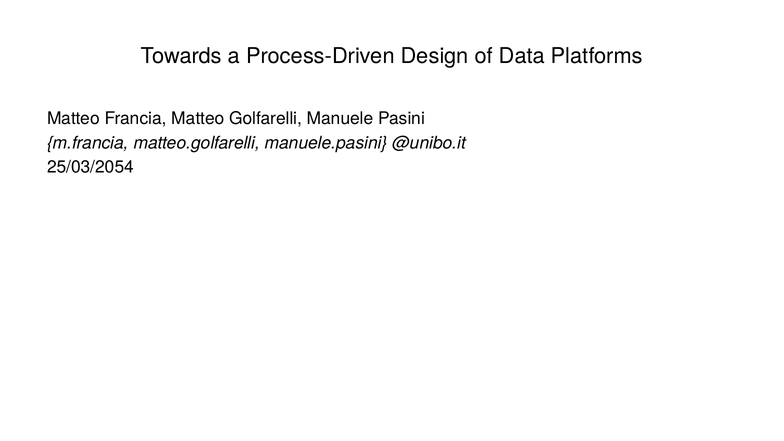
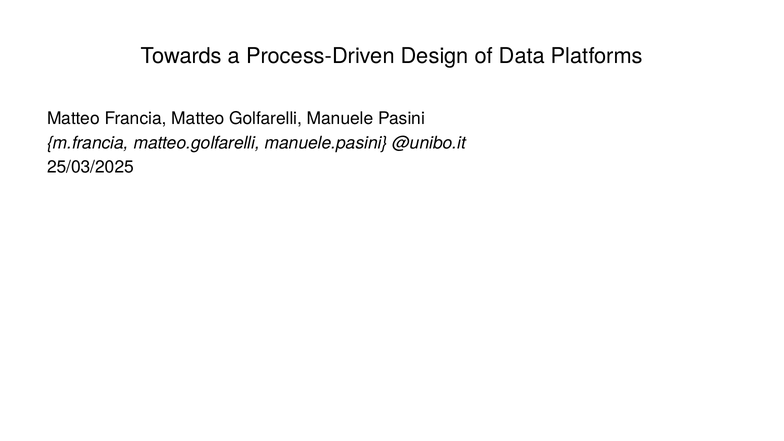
25/03/2054: 25/03/2054 -> 25/03/2025 (90, 167)
